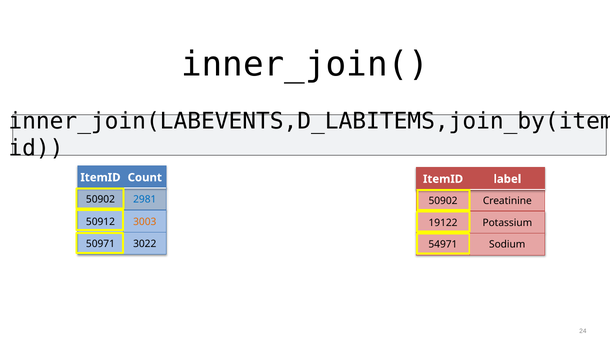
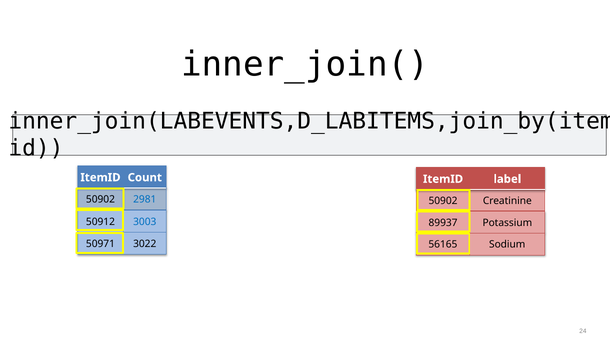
3003 colour: orange -> blue (145, 222)
19122: 19122 -> 89937 (443, 223)
54971: 54971 -> 56165 (443, 245)
